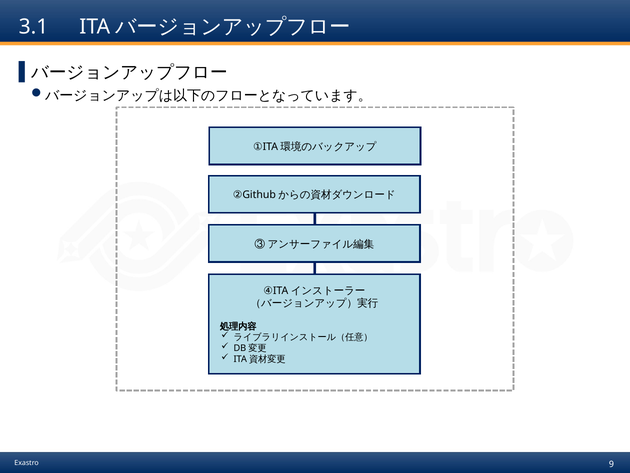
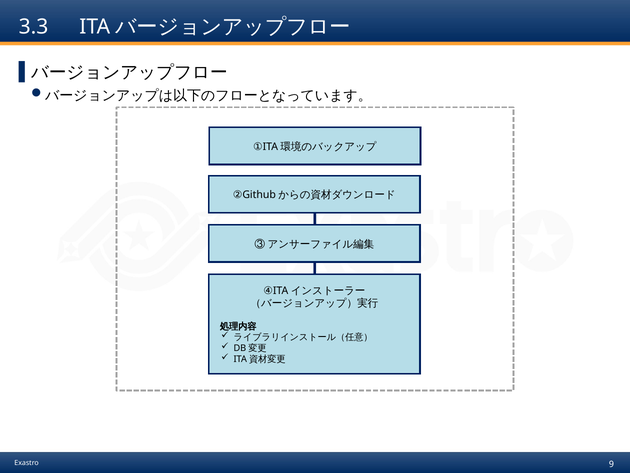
3.1: 3.1 -> 3.3 (33, 27)
